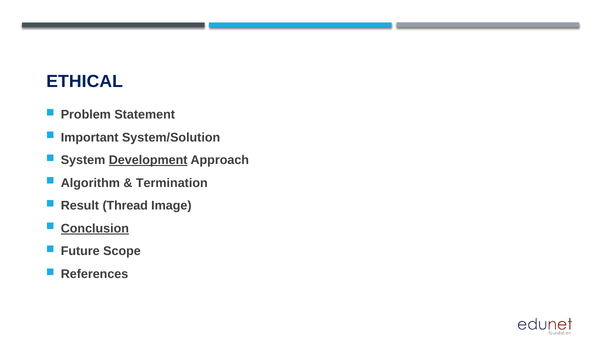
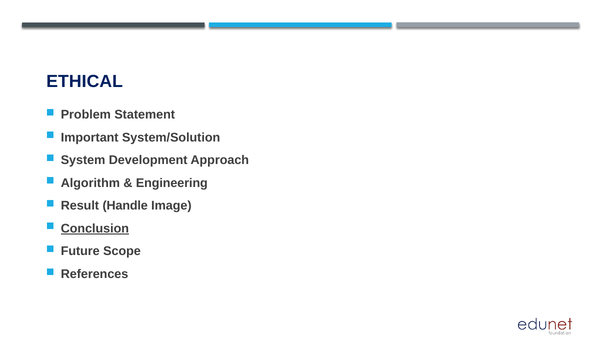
Development underline: present -> none (148, 160)
Termination: Termination -> Engineering (172, 183)
Thread: Thread -> Handle (125, 206)
